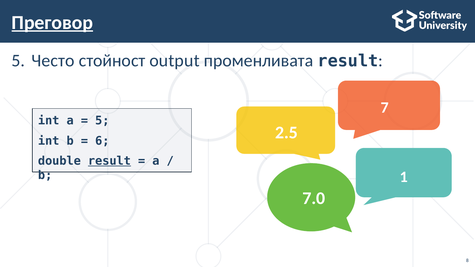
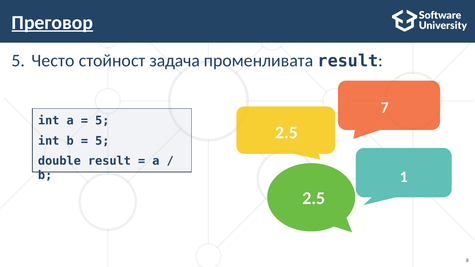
output: output -> задача (175, 61)
6: 6 -> 5 (102, 141)
result underline: present -> none (109, 161)
7.0: 7.0 -> 2.5 (314, 198)
